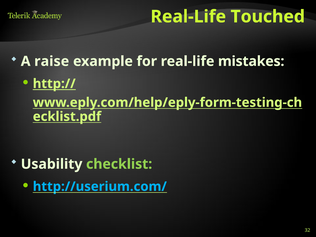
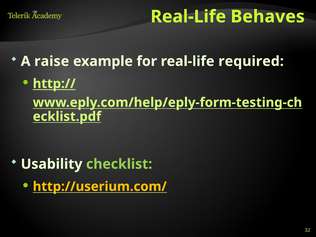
Touched: Touched -> Behaves (268, 17)
mistakes: mistakes -> required (251, 61)
http://userium.com/ colour: light blue -> yellow (100, 187)
